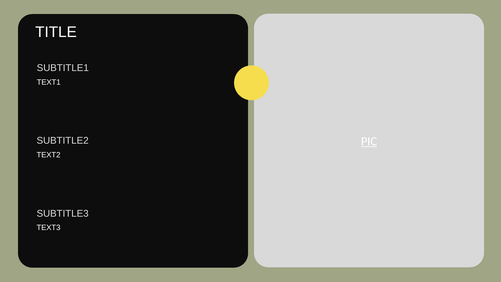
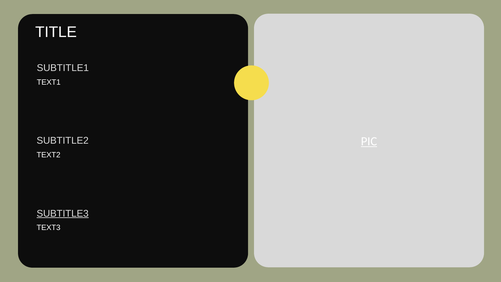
SUBTITLE3 underline: none -> present (63, 213)
